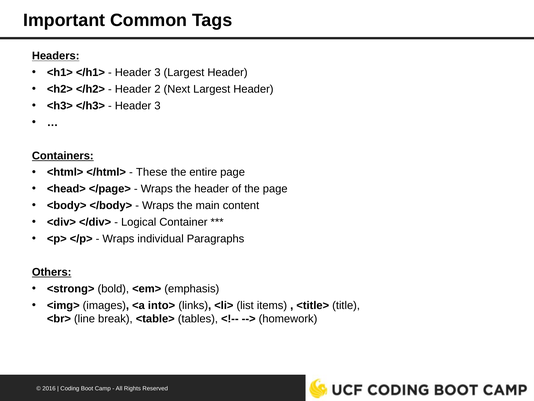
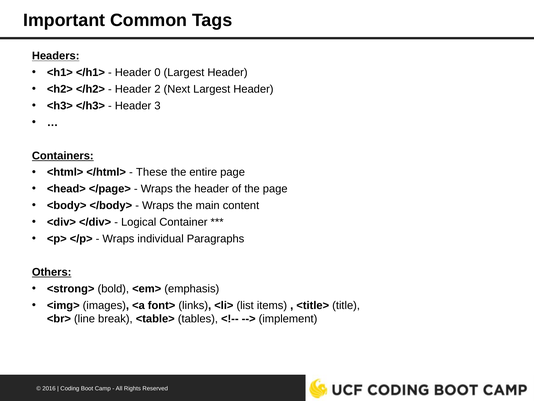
3: 3 -> 0 (157, 72)
into>: into> -> font> (162, 305)
homework: homework -> implement (288, 318)
